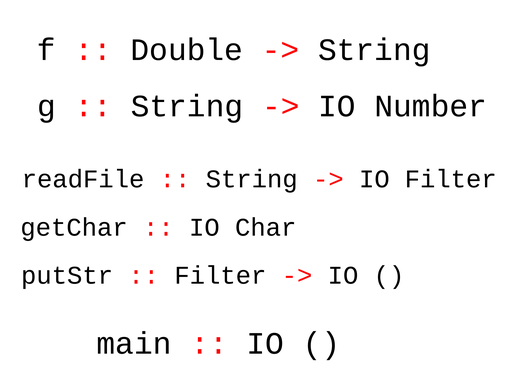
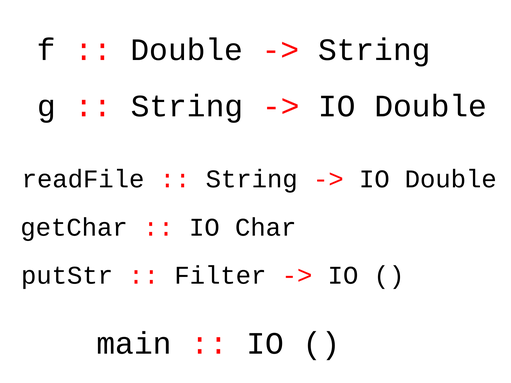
Number: Number -> Double (431, 106)
Filter: Filter -> Double (451, 179)
